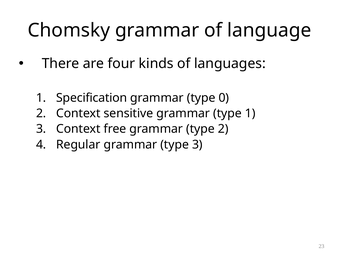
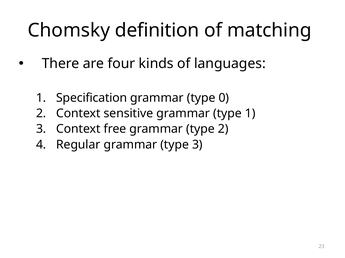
Chomsky grammar: grammar -> definition (157, 30)
language: language -> matching (269, 30)
